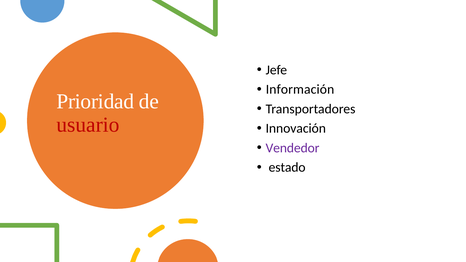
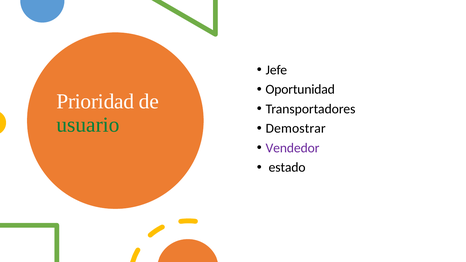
Información: Información -> Oportunidad (300, 90)
usuario colour: red -> green (88, 125)
Innovación: Innovación -> Demostrar (296, 129)
